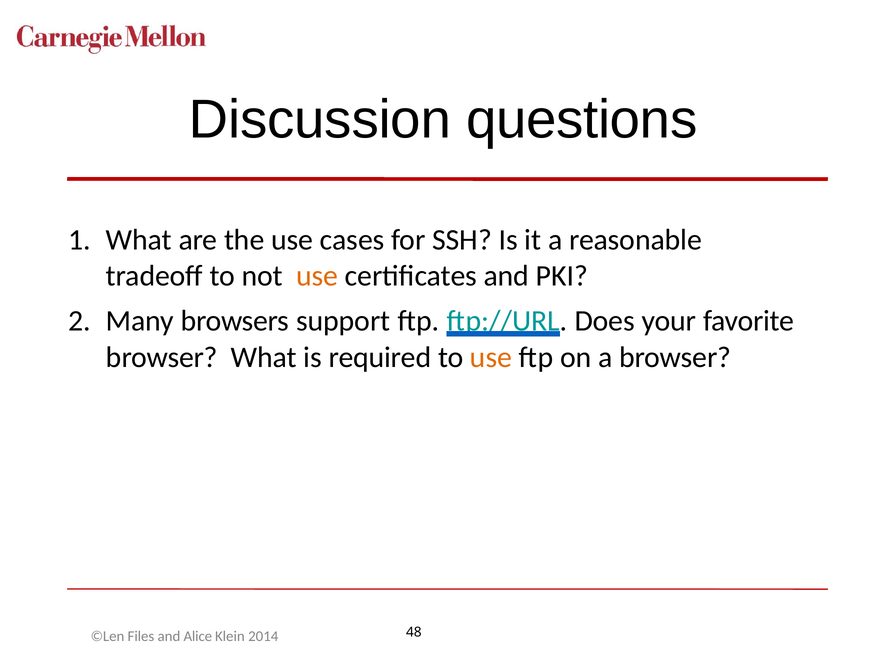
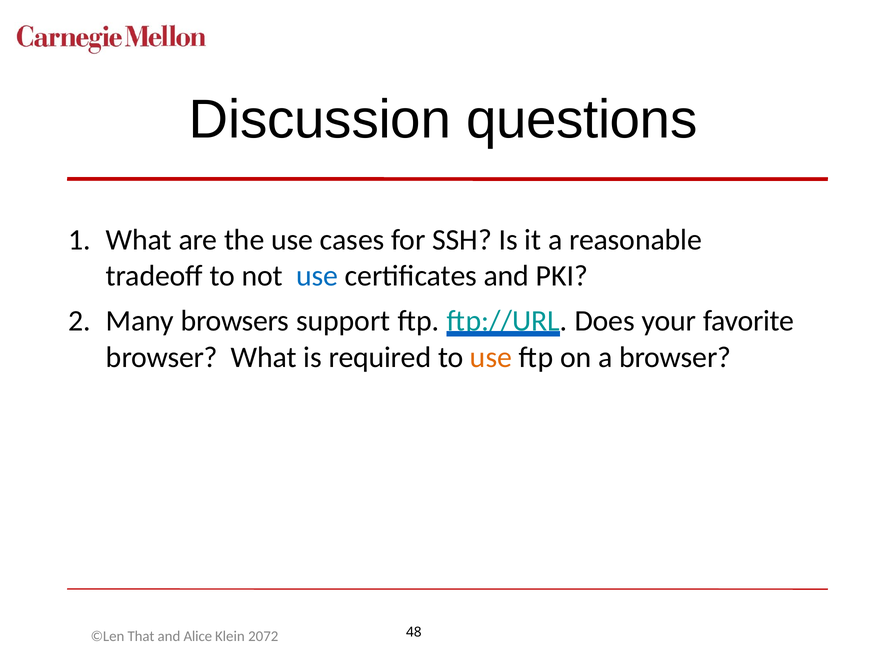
use colour: orange -> blue (317, 276)
Files: Files -> That (141, 636)
2014: 2014 -> 2072 (263, 636)
